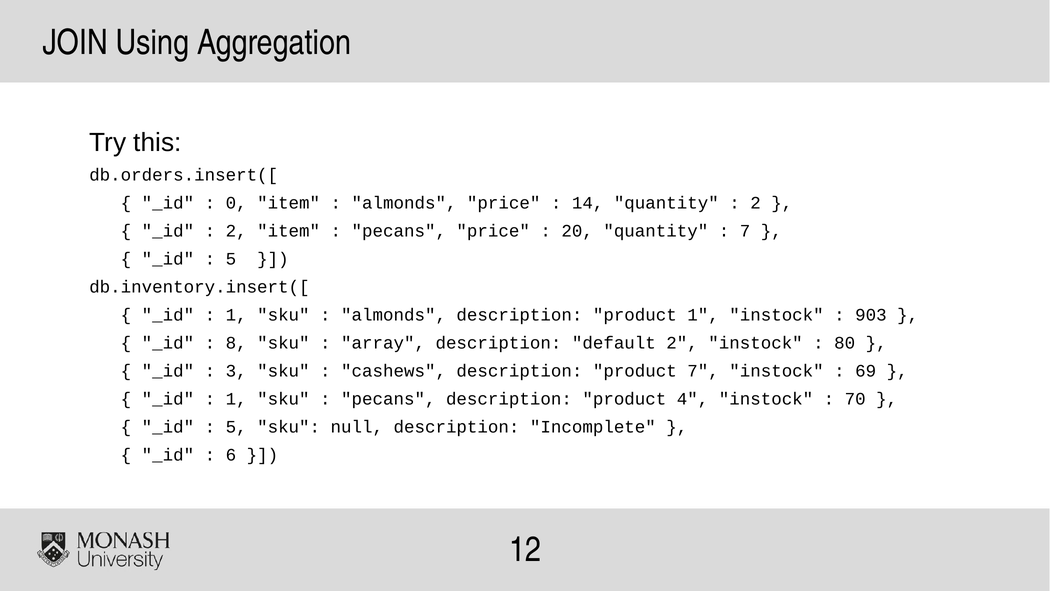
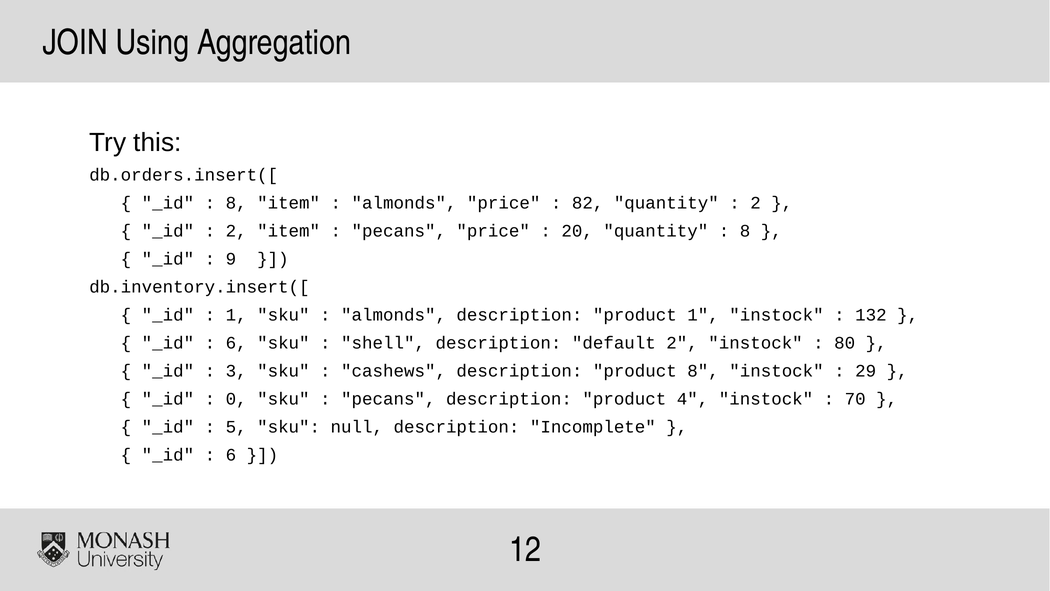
0: 0 -> 8 (236, 203)
14: 14 -> 82 (588, 203)
7: 7 -> 8 (745, 231)
5: 5 -> 9 (231, 259)
903: 903 -> 132 (871, 315)
8: 8 -> 6 (236, 343)
array: array -> shell (383, 343)
product 7: 7 -> 8 (703, 371)
69: 69 -> 29 (866, 371)
1: 1 -> 0 (236, 399)
